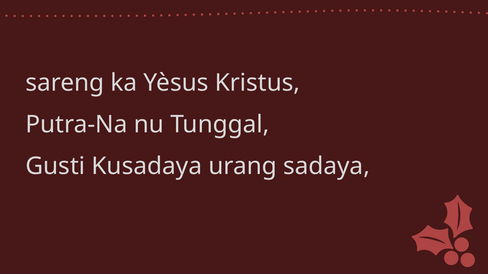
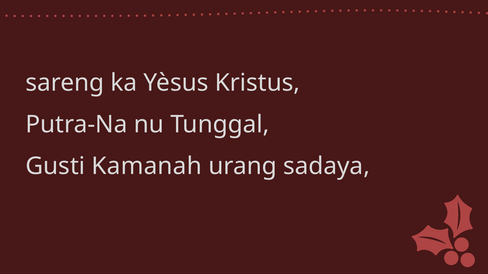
Kusadaya: Kusadaya -> Kamanah (147, 166)
